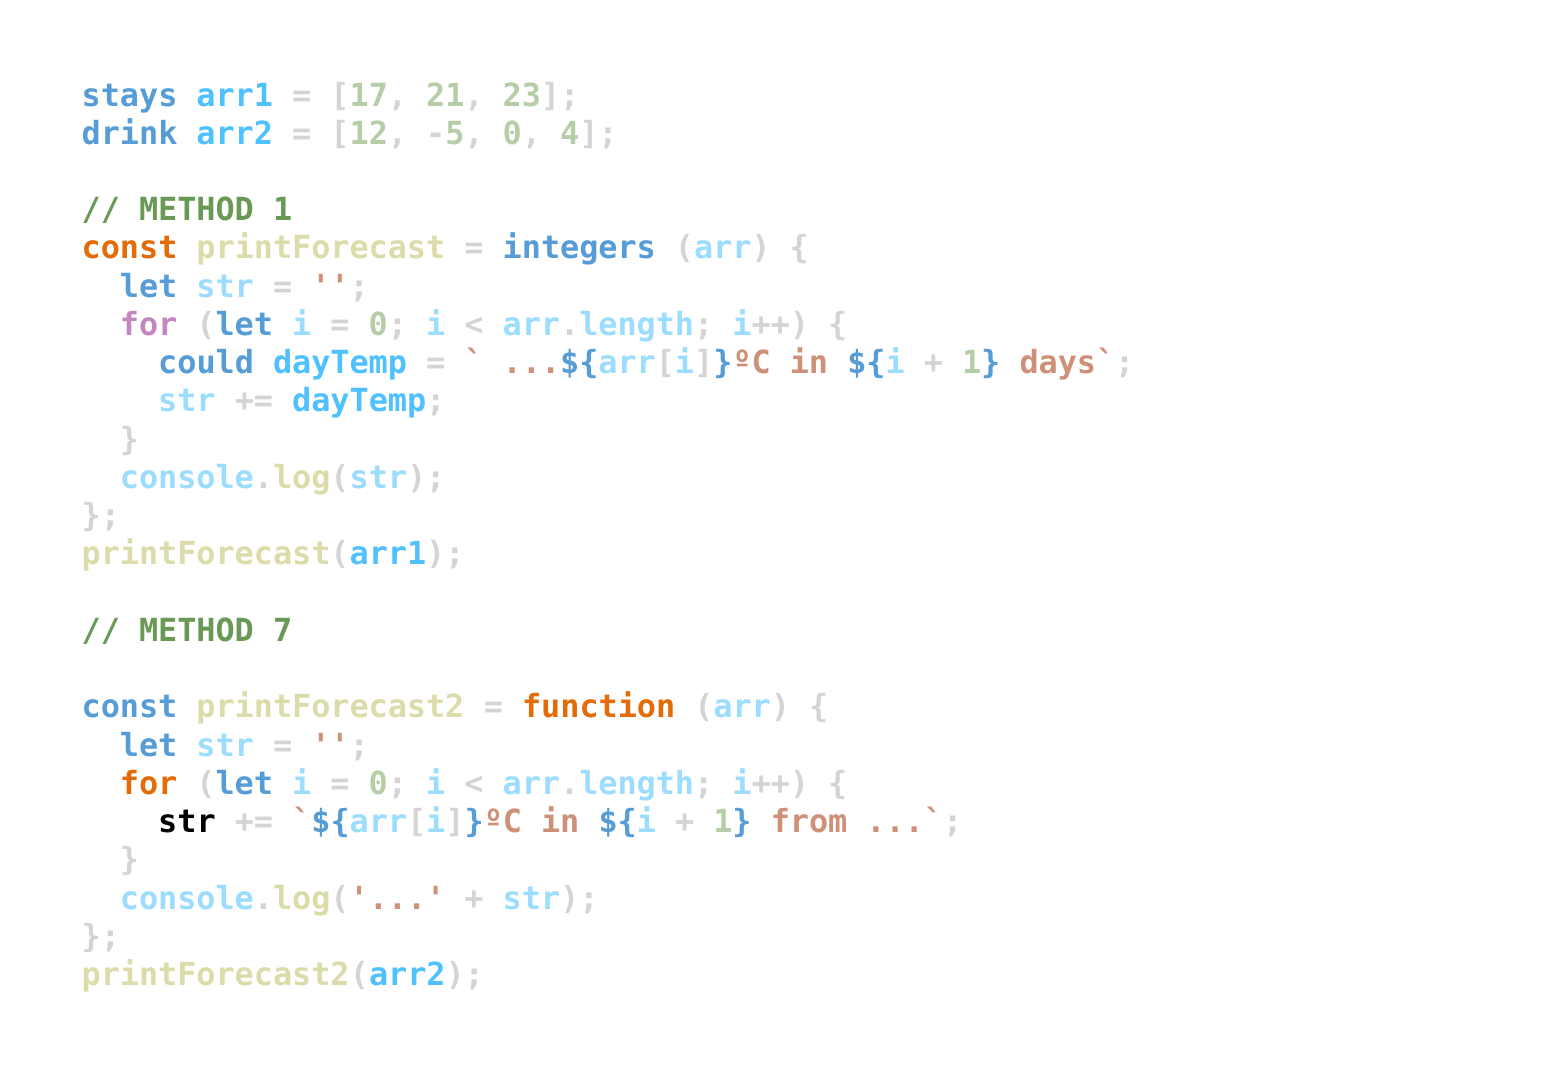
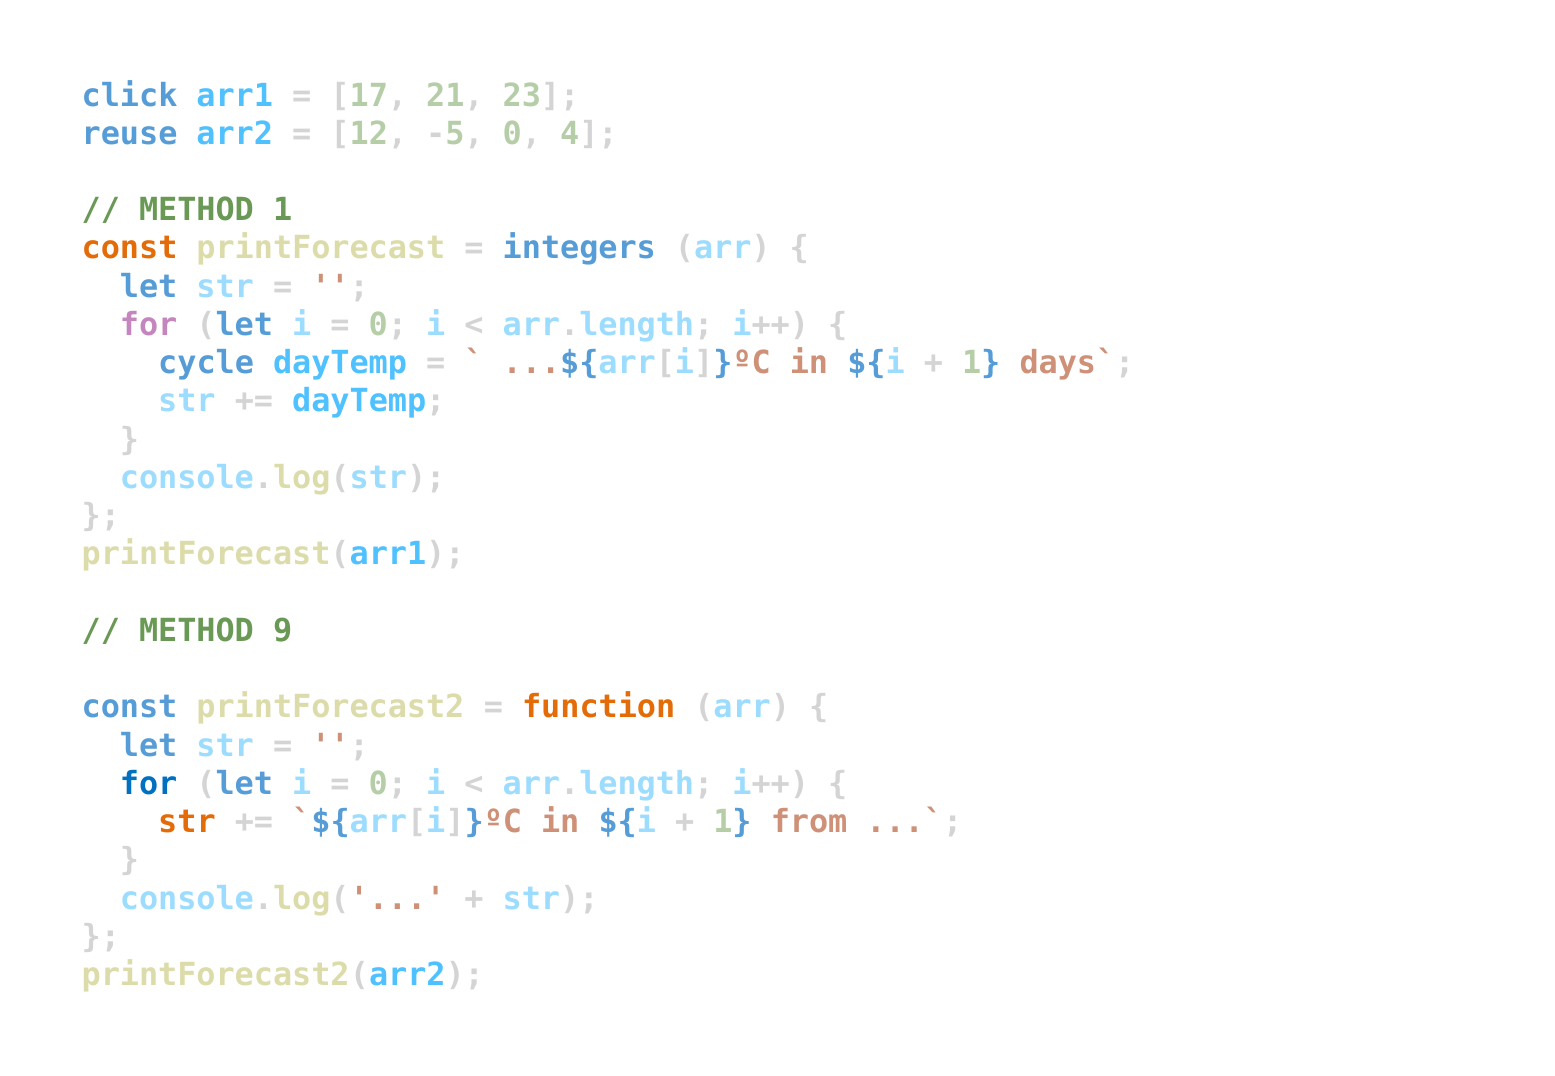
stays: stays -> click (130, 96)
drink: drink -> reuse (130, 134)
could: could -> cycle (206, 363)
7: 7 -> 9 (283, 631)
for colour: orange -> blue (149, 784)
str colour: black -> orange (187, 822)
